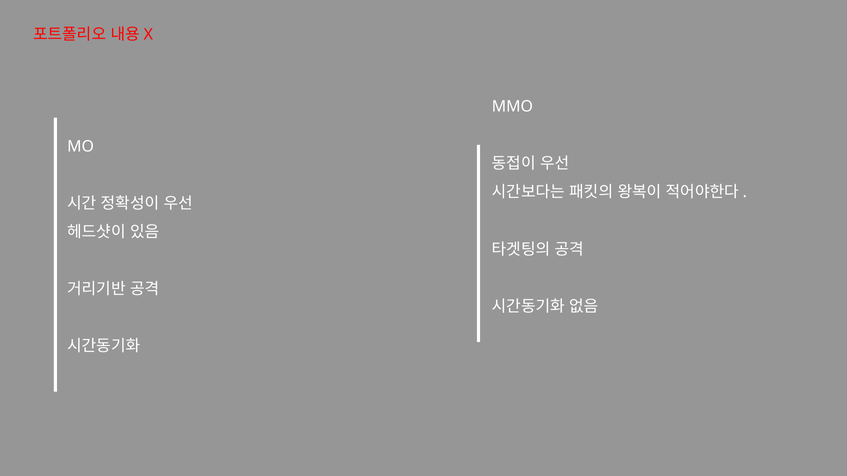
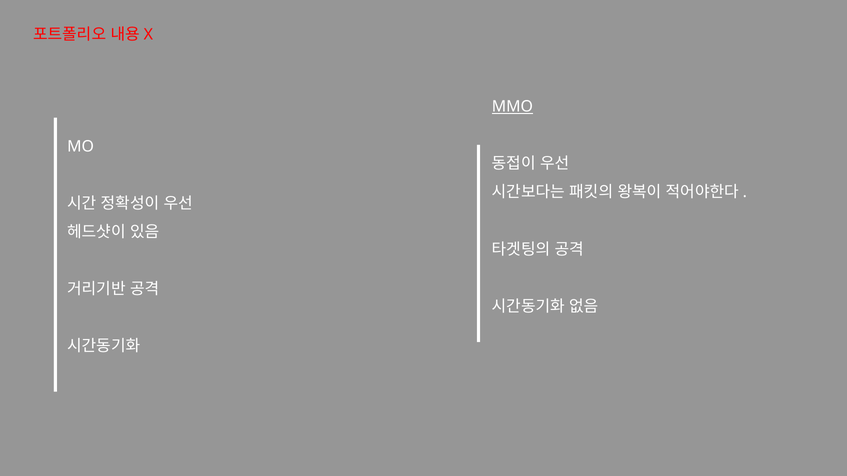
MMO underline: none -> present (512, 107)
